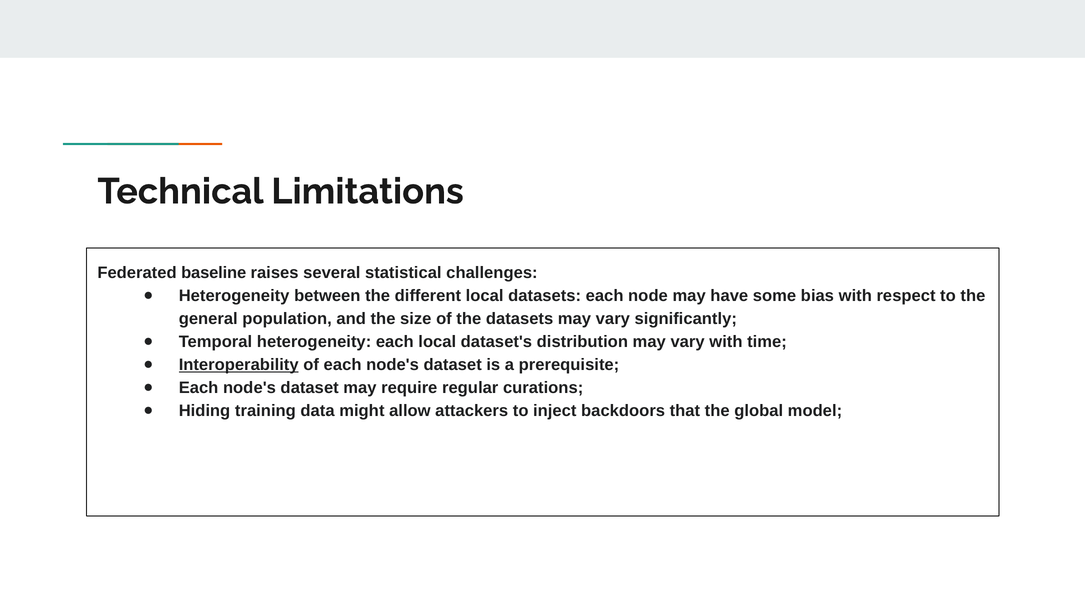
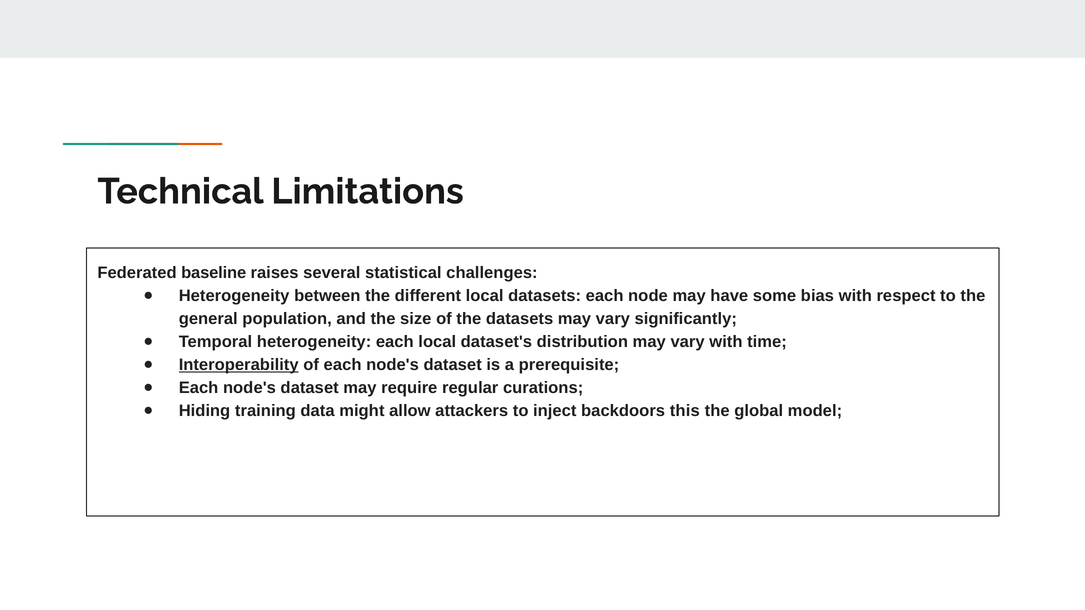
that: that -> this (685, 411)
